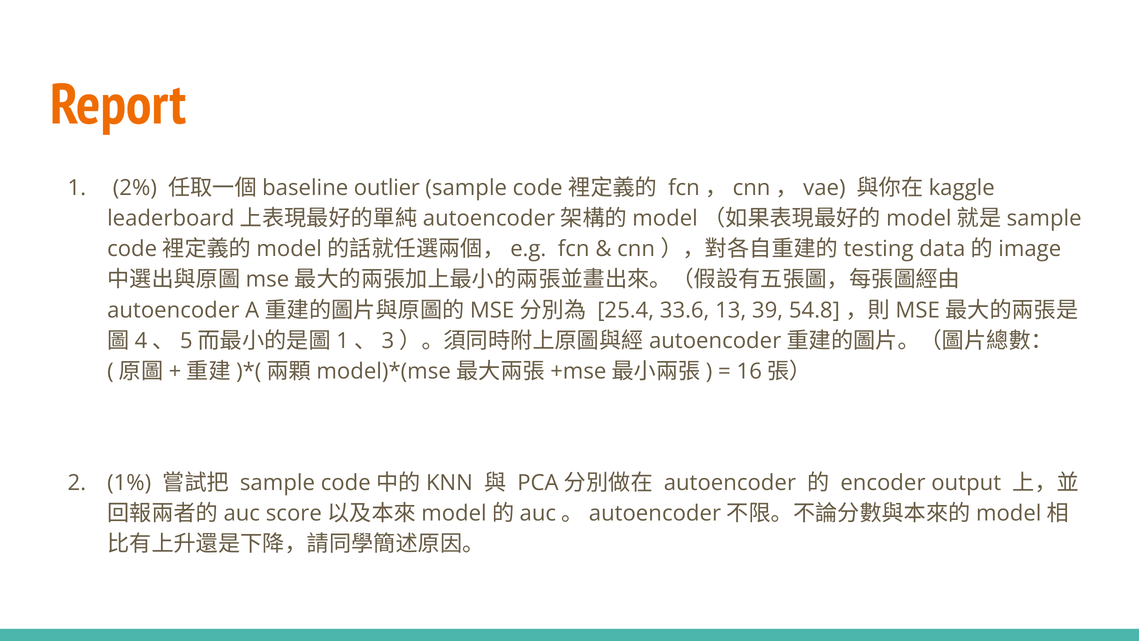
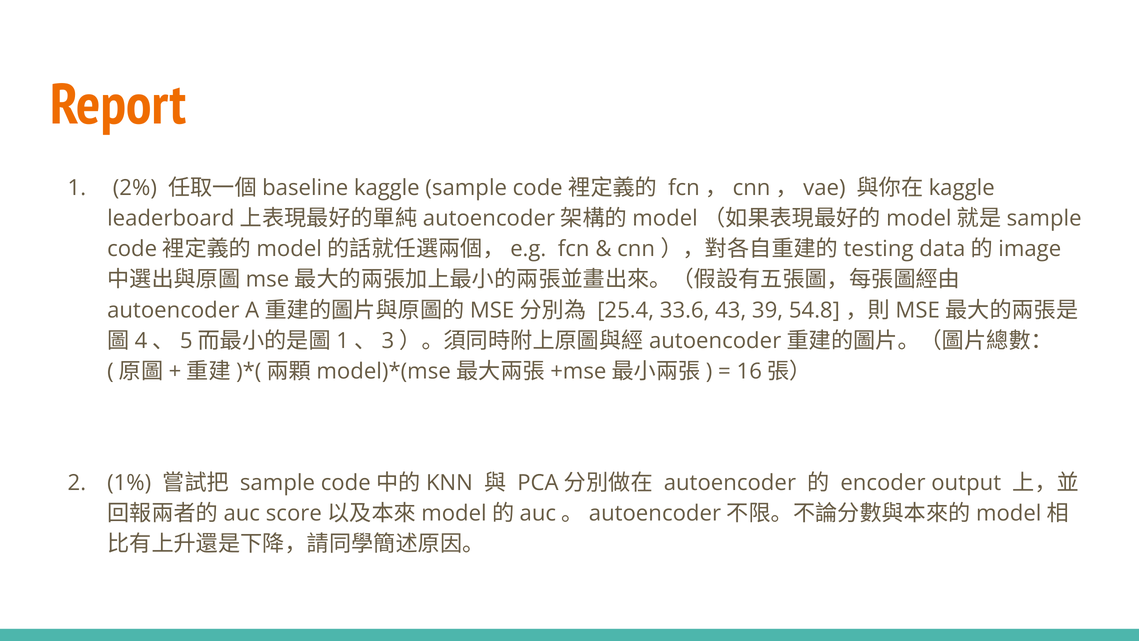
outlier: outlier -> kaggle (387, 188)
13: 13 -> 43 (731, 310)
